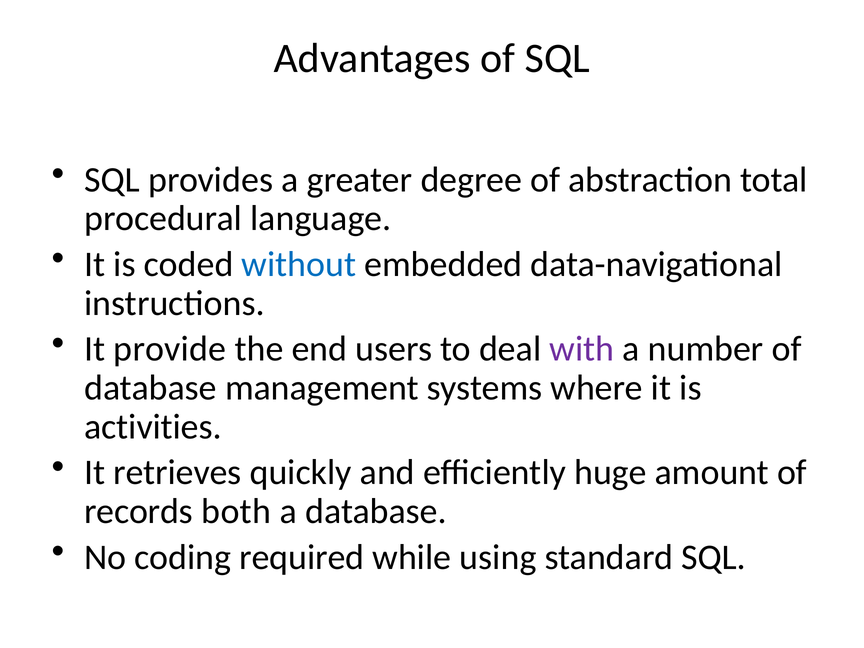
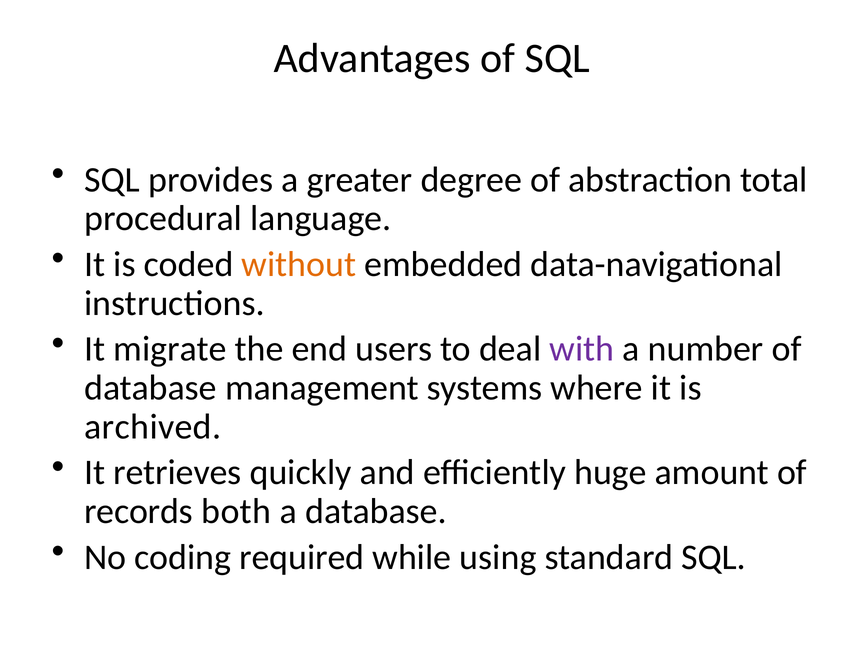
without colour: blue -> orange (299, 264)
provide: provide -> migrate (170, 349)
activities: activities -> archived (153, 427)
